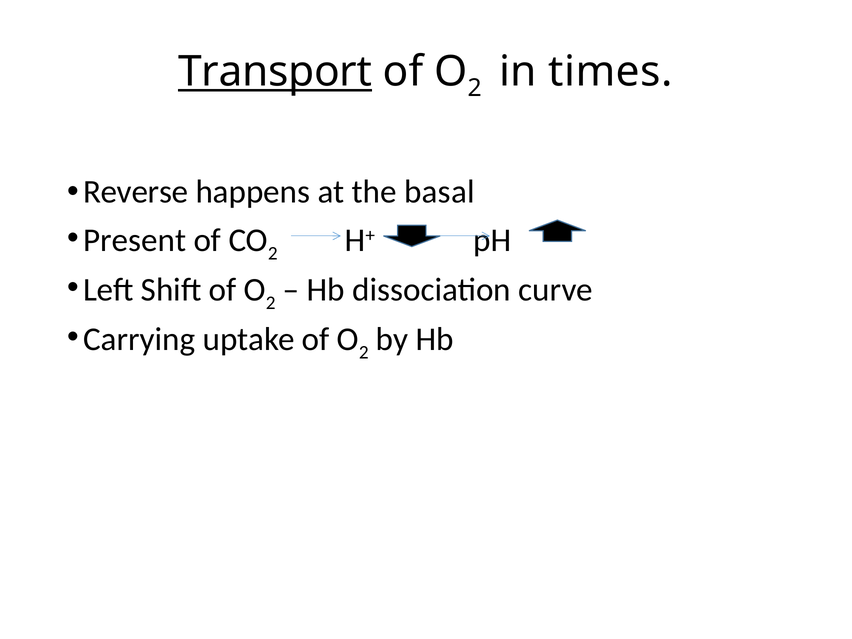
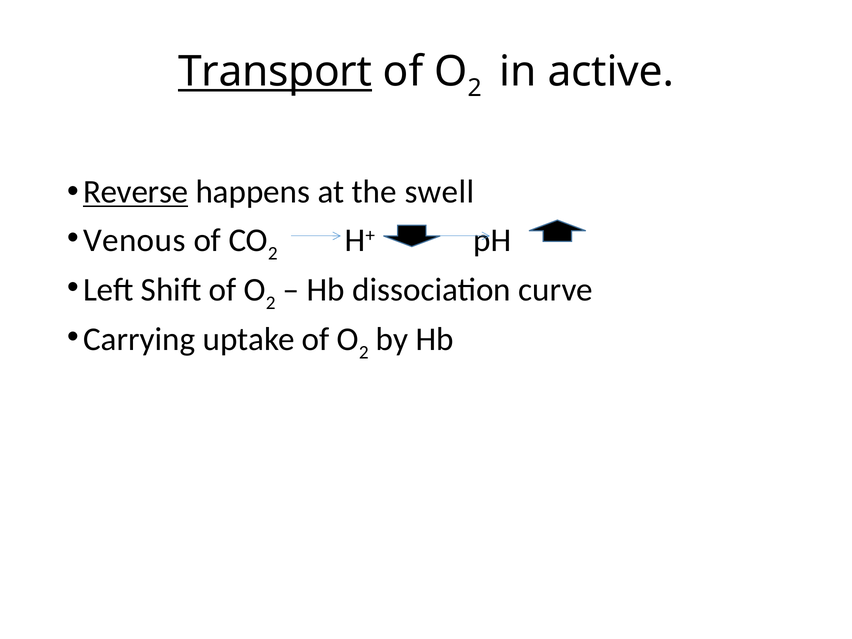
times: times -> active (611, 72)
Reverse underline: none -> present (136, 192)
basal: basal -> swell (439, 192)
Present: Present -> Venous (134, 241)
